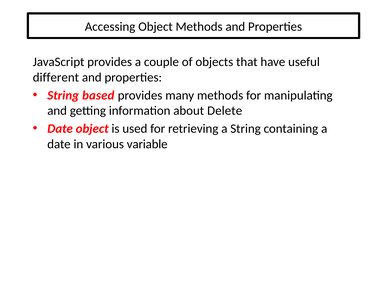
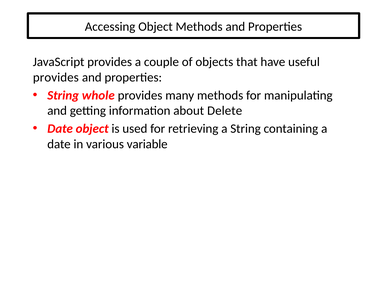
different: different -> provides (56, 77)
based: based -> whole (98, 95)
